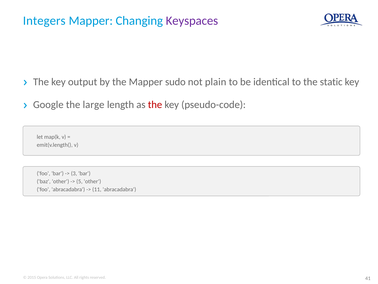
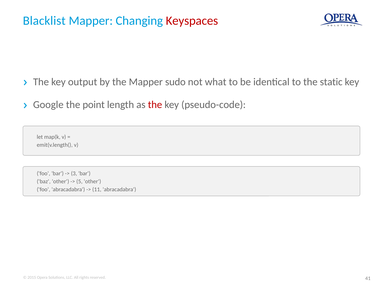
Integers: Integers -> Blacklist (44, 21)
Keyspaces colour: purple -> red (192, 21)
plain: plain -> what (216, 82)
large: large -> point (94, 105)
